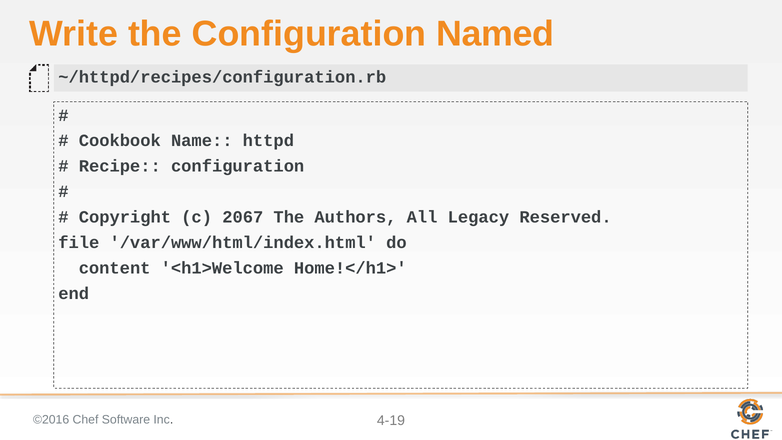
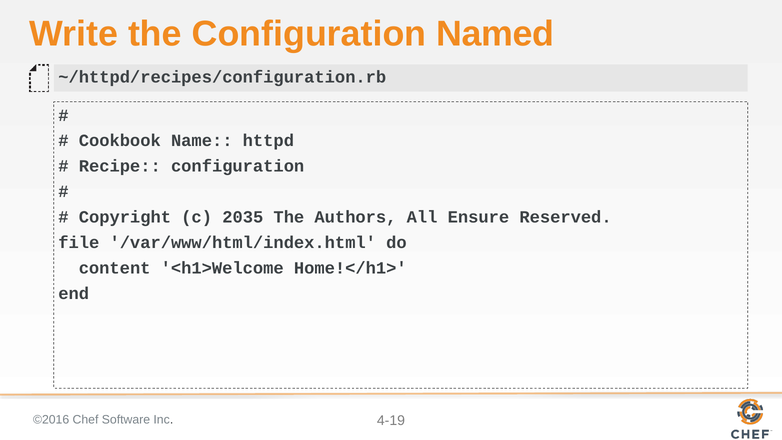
2067: 2067 -> 2035 (243, 217)
Legacy: Legacy -> Ensure (478, 217)
